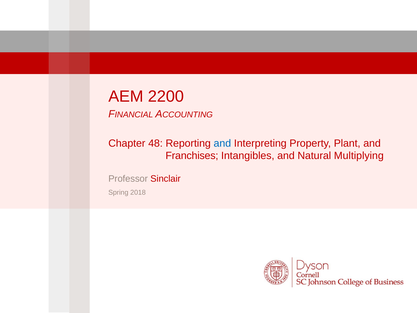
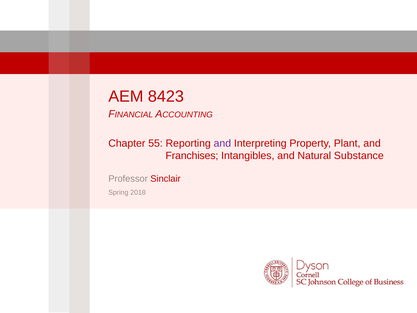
2200: 2200 -> 8423 (166, 96)
48: 48 -> 55 (156, 143)
and colour: blue -> purple (222, 143)
Multiplying: Multiplying -> Substance (359, 156)
